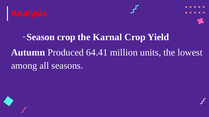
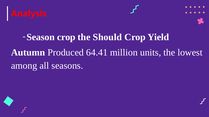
Karnal: Karnal -> Should (107, 37)
